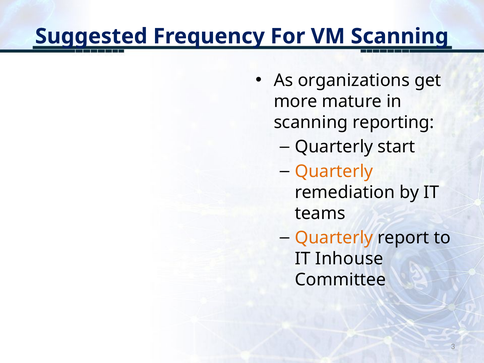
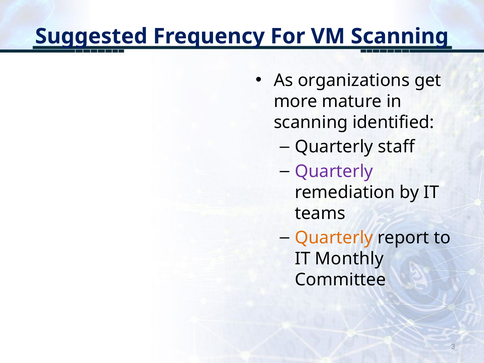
reporting: reporting -> identified (393, 122)
start: start -> staff (396, 147)
Quarterly colour: orange -> purple (334, 171)
Inhouse: Inhouse -> Monthly (349, 259)
